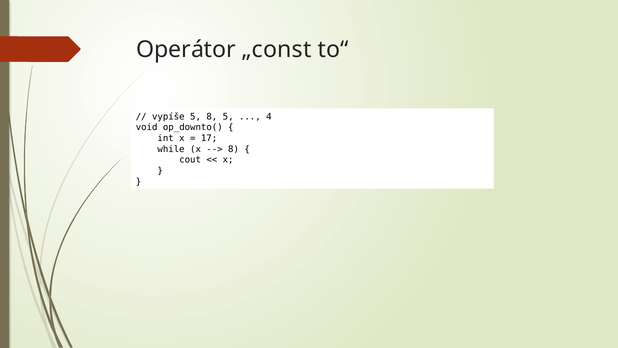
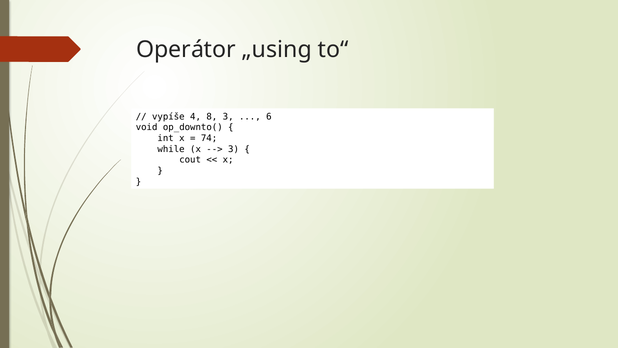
„const: „const -> „using (277, 49)
vypíše 5: 5 -> 4 (196, 116)
8 5: 5 -> 3 (228, 116)
4: 4 -> 6 (269, 116)
17: 17 -> 74 (209, 138)
8: 8 -> 3 (234, 149)
